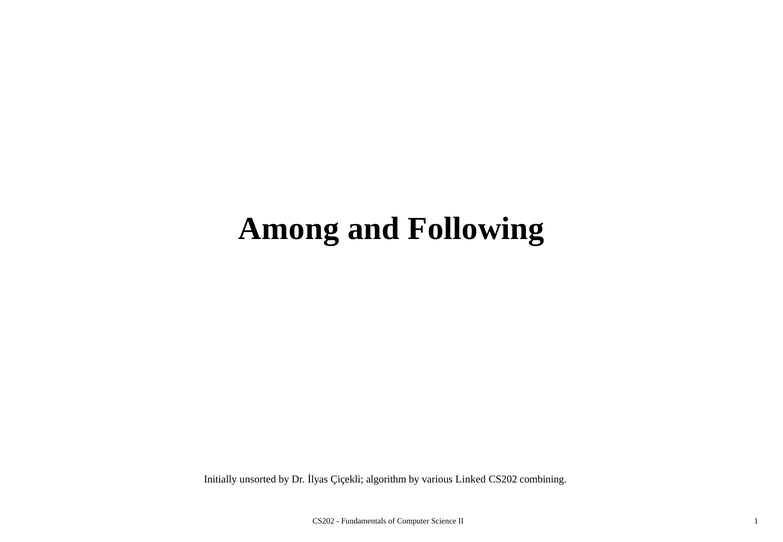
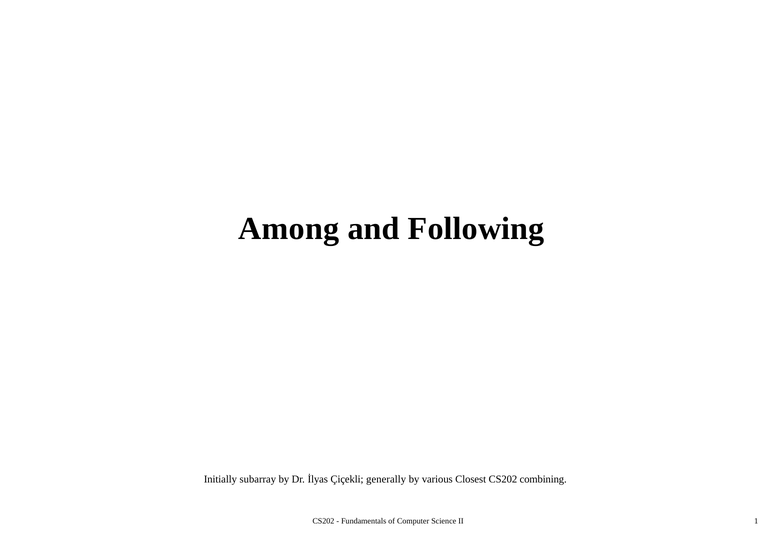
unsorted: unsorted -> subarray (258, 480)
algorithm: algorithm -> generally (386, 480)
Linked: Linked -> Closest (471, 480)
